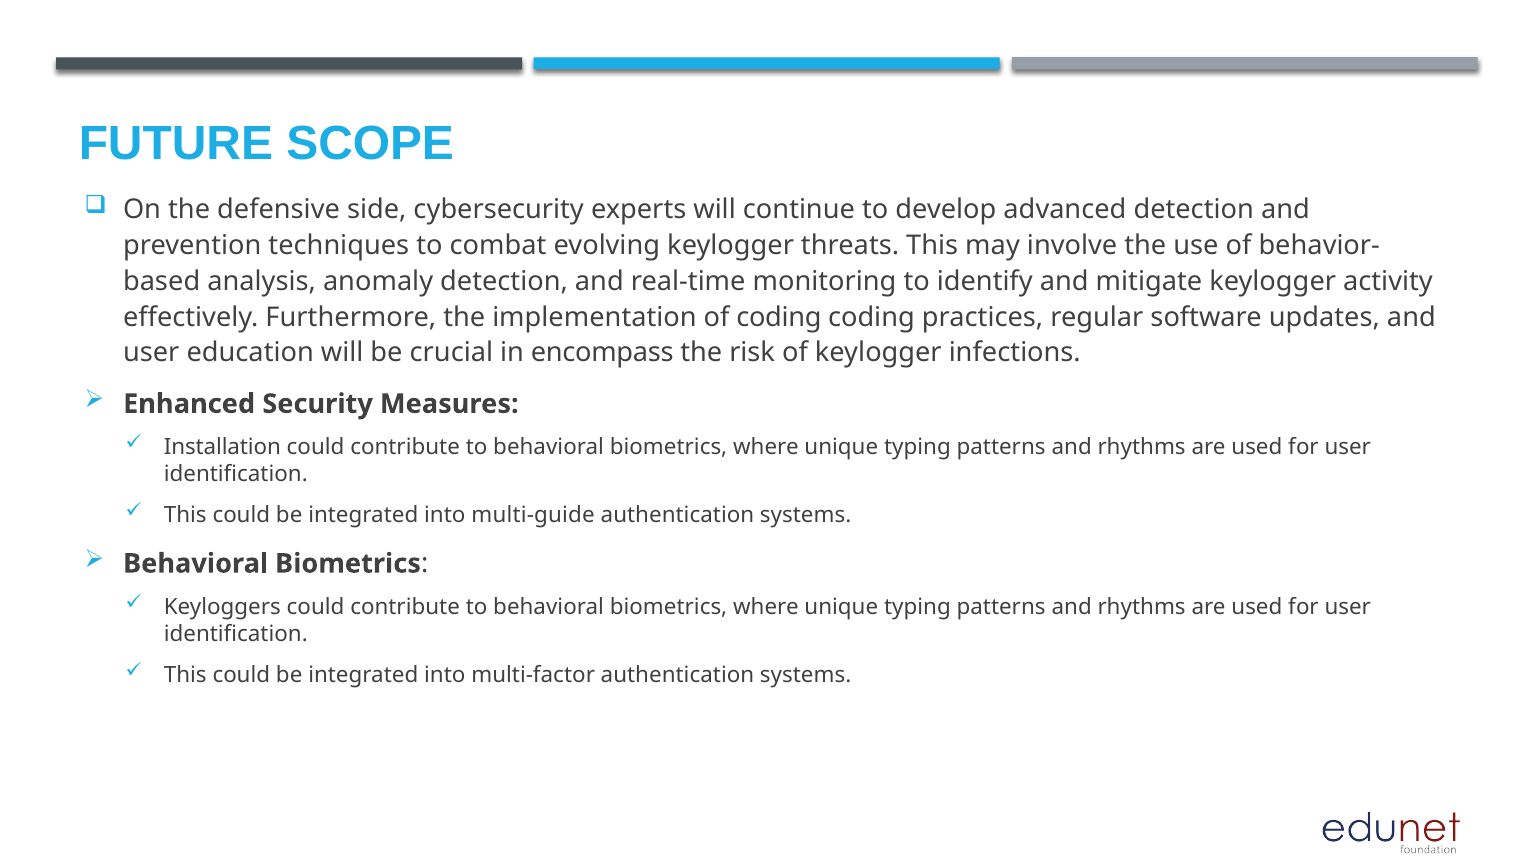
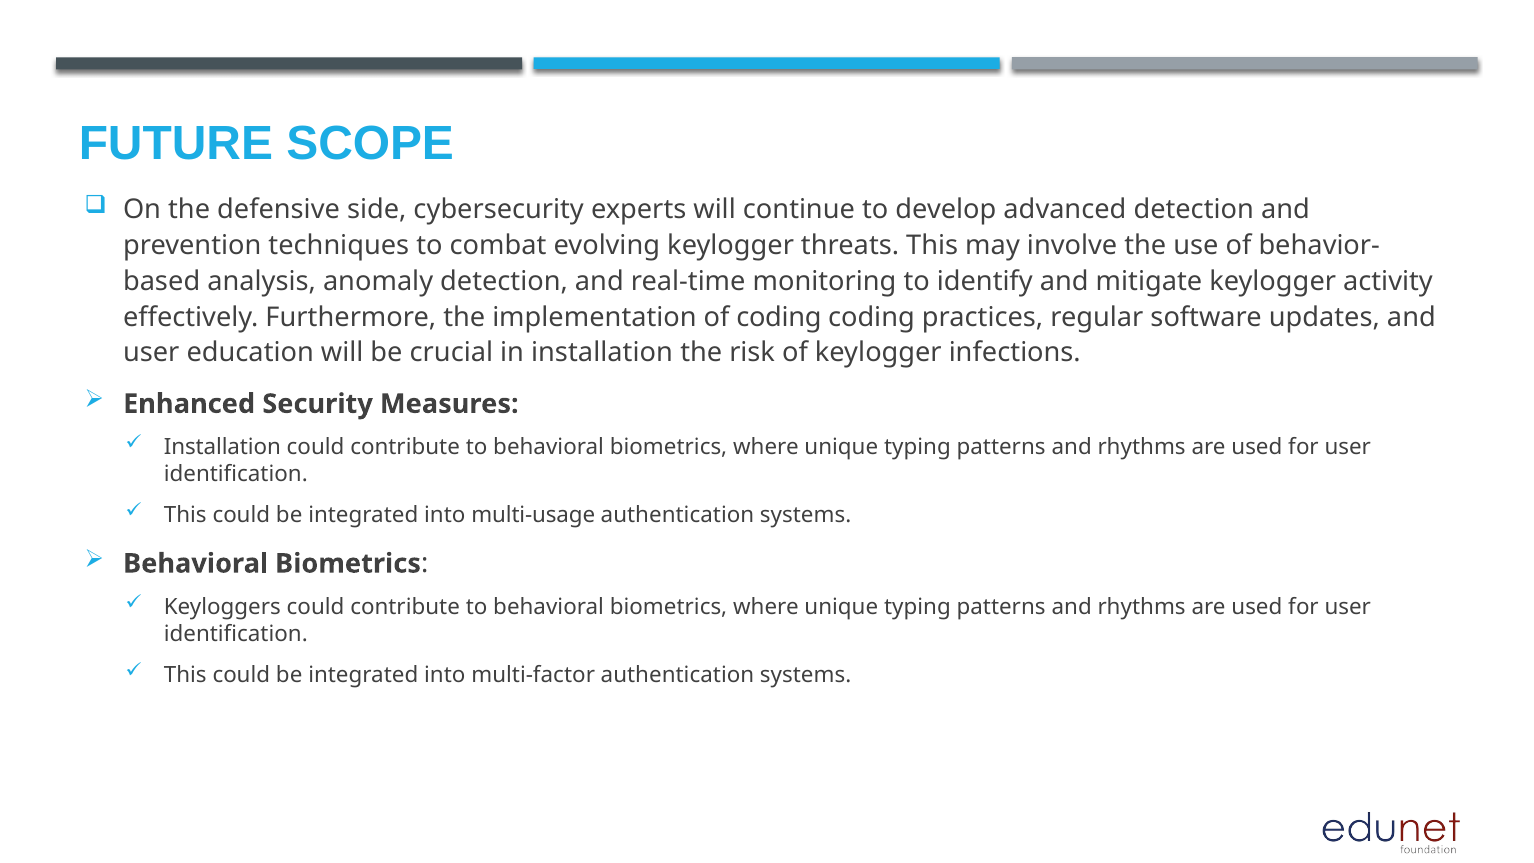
in encompass: encompass -> installation (602, 353)
multi-guide: multi-guide -> multi-usage (533, 515)
